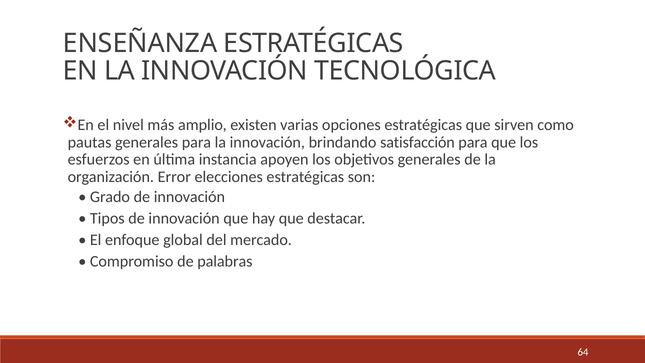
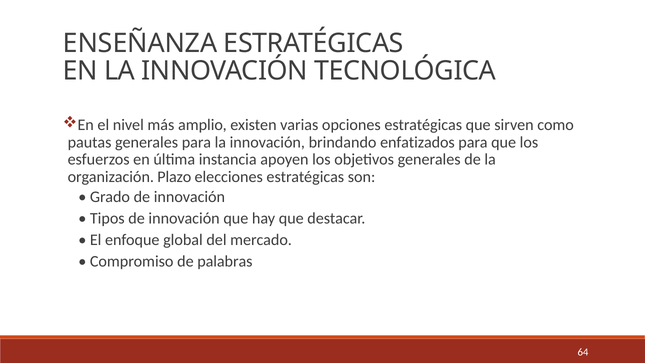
satisfacción: satisfacción -> enfatizados (417, 142)
Error: Error -> Plazo (174, 177)
